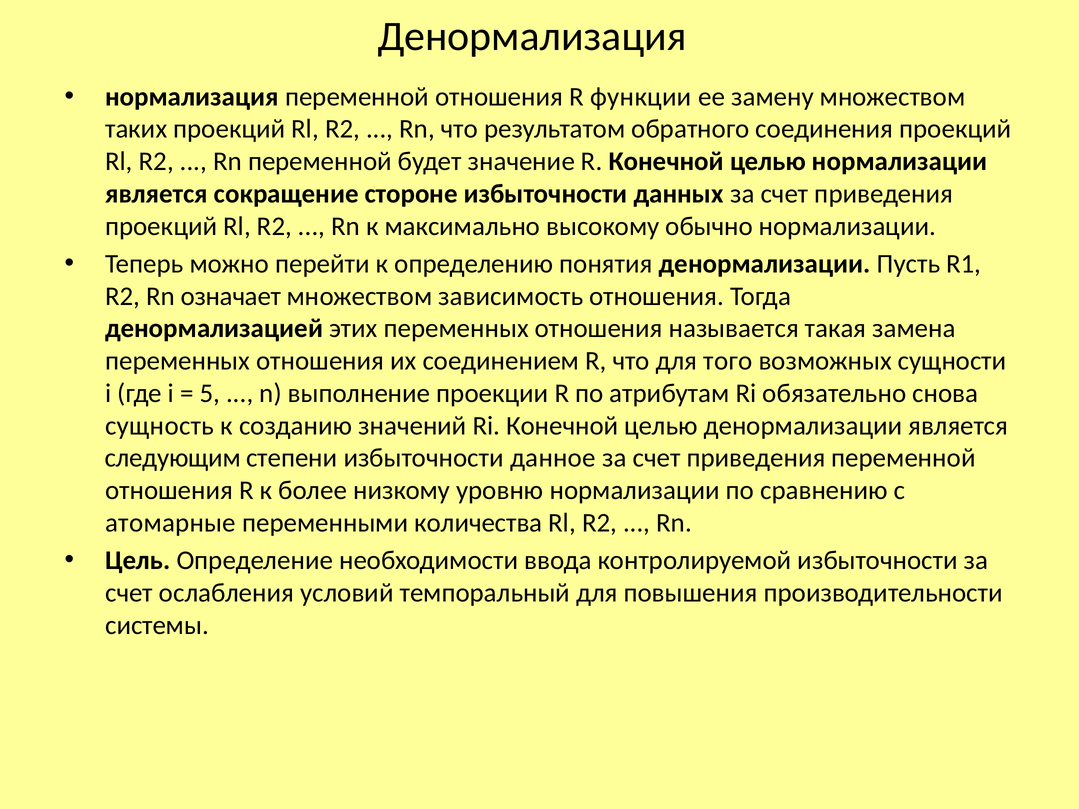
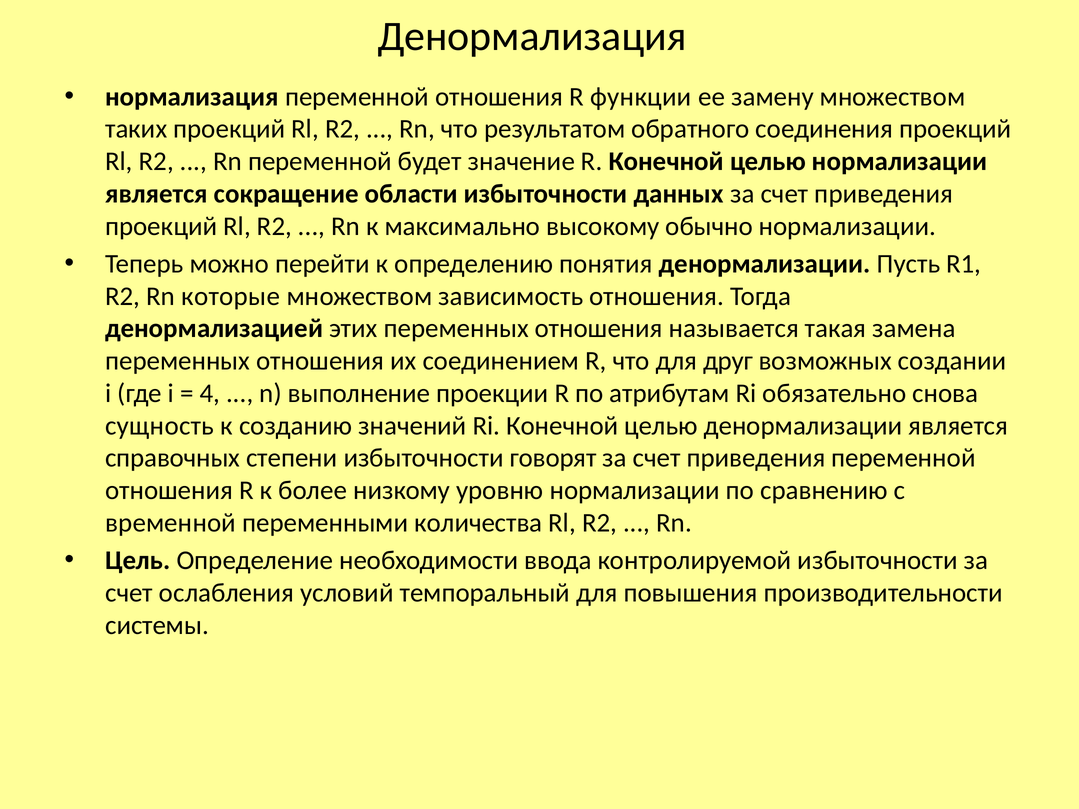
стороне: стороне -> области (411, 194)
означает: означает -> которые (231, 296)
того: того -> друг (728, 361)
сущности: сущности -> создании (952, 361)
5: 5 -> 4 (210, 393)
следующим: следующим -> справочных (173, 458)
данное: данное -> говорят (553, 458)
атомарные: атомарные -> временной (171, 523)
